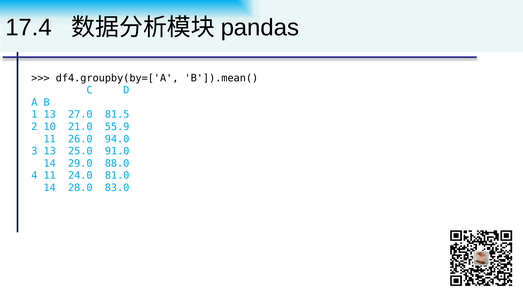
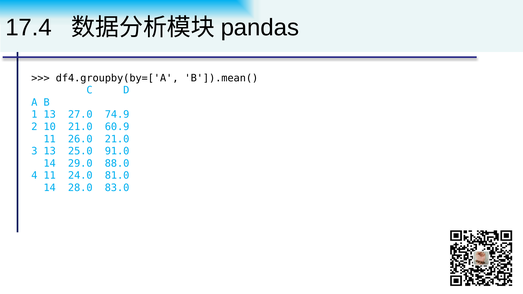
81.5: 81.5 -> 74.9 (117, 115)
55.9: 55.9 -> 60.9 (117, 127)
26.0 94.0: 94.0 -> 21.0 (117, 139)
